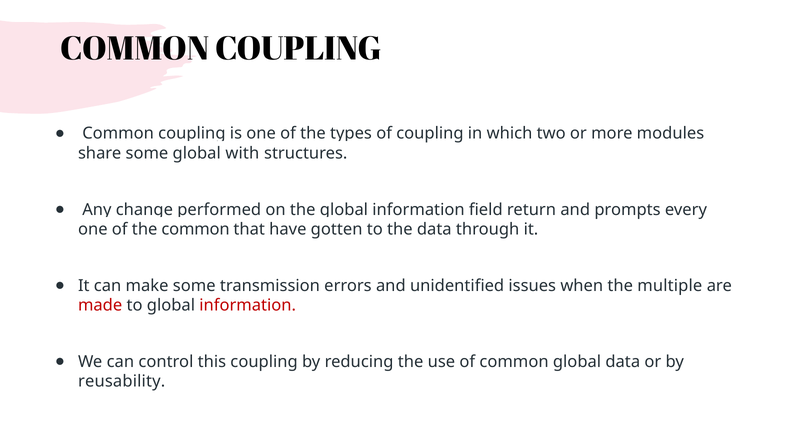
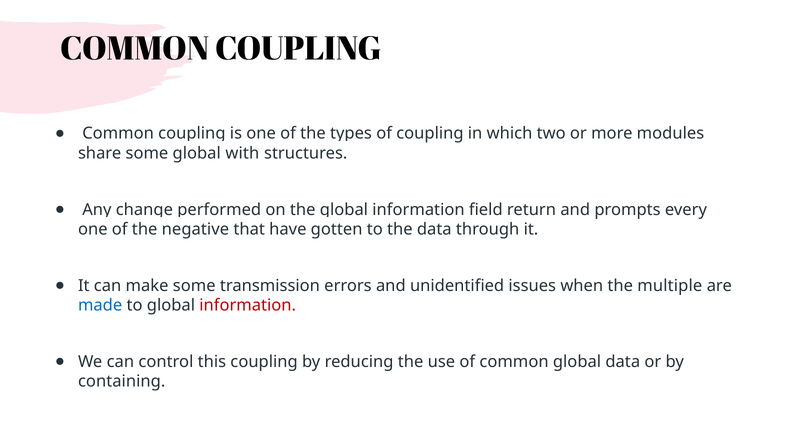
the common: common -> negative (195, 229)
made colour: red -> blue (100, 305)
reusability: reusability -> containing (122, 381)
